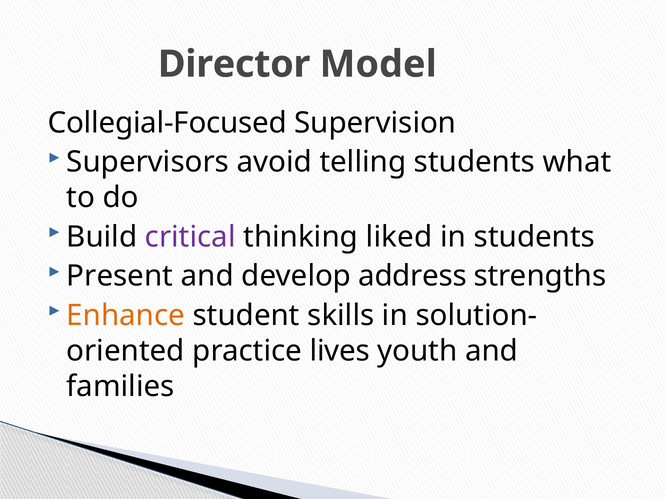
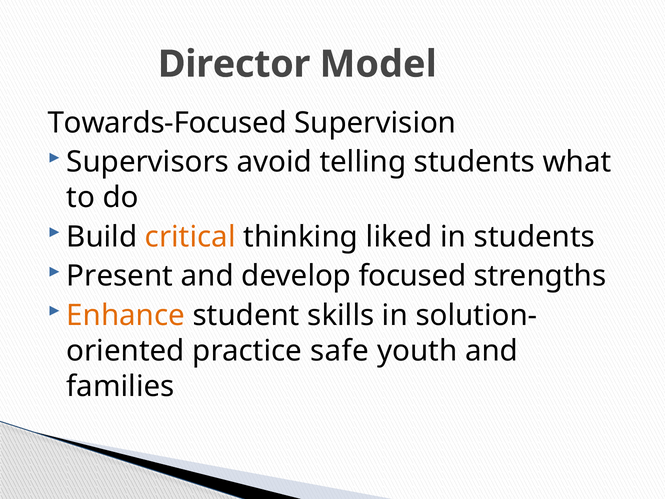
Collegial-Focused: Collegial-Focused -> Towards-Focused (167, 123)
critical colour: purple -> orange (190, 237)
address: address -> focused (412, 276)
lives: lives -> safe (339, 351)
